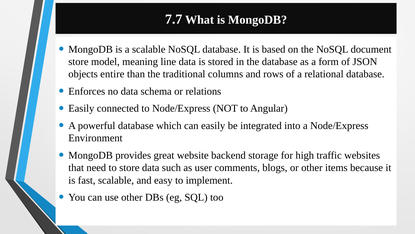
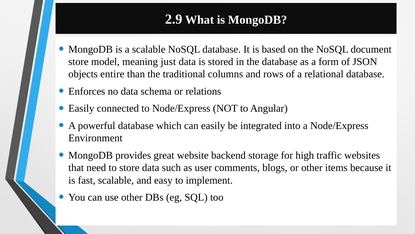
7.7: 7.7 -> 2.9 (174, 19)
line: line -> just (168, 62)
